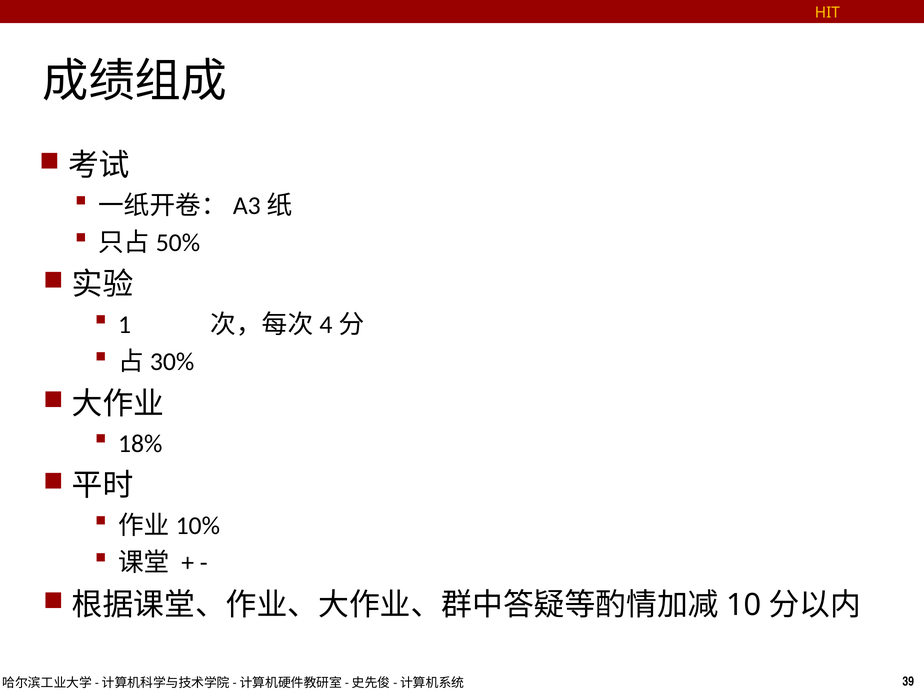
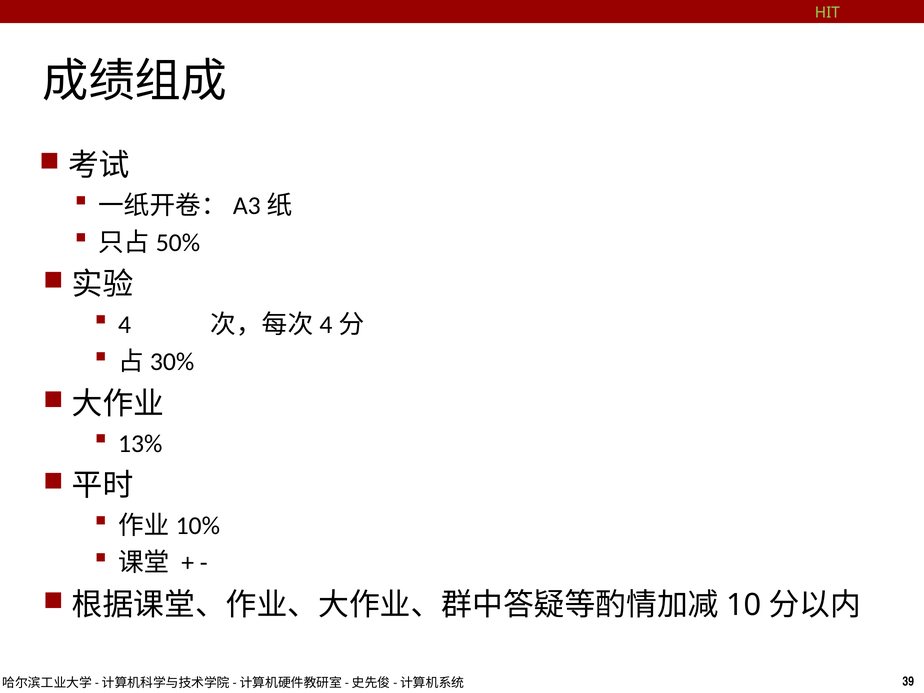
HIT colour: yellow -> light green (827, 13)
1: 1 -> 4 (125, 325)
18%: 18% -> 13% (140, 444)
